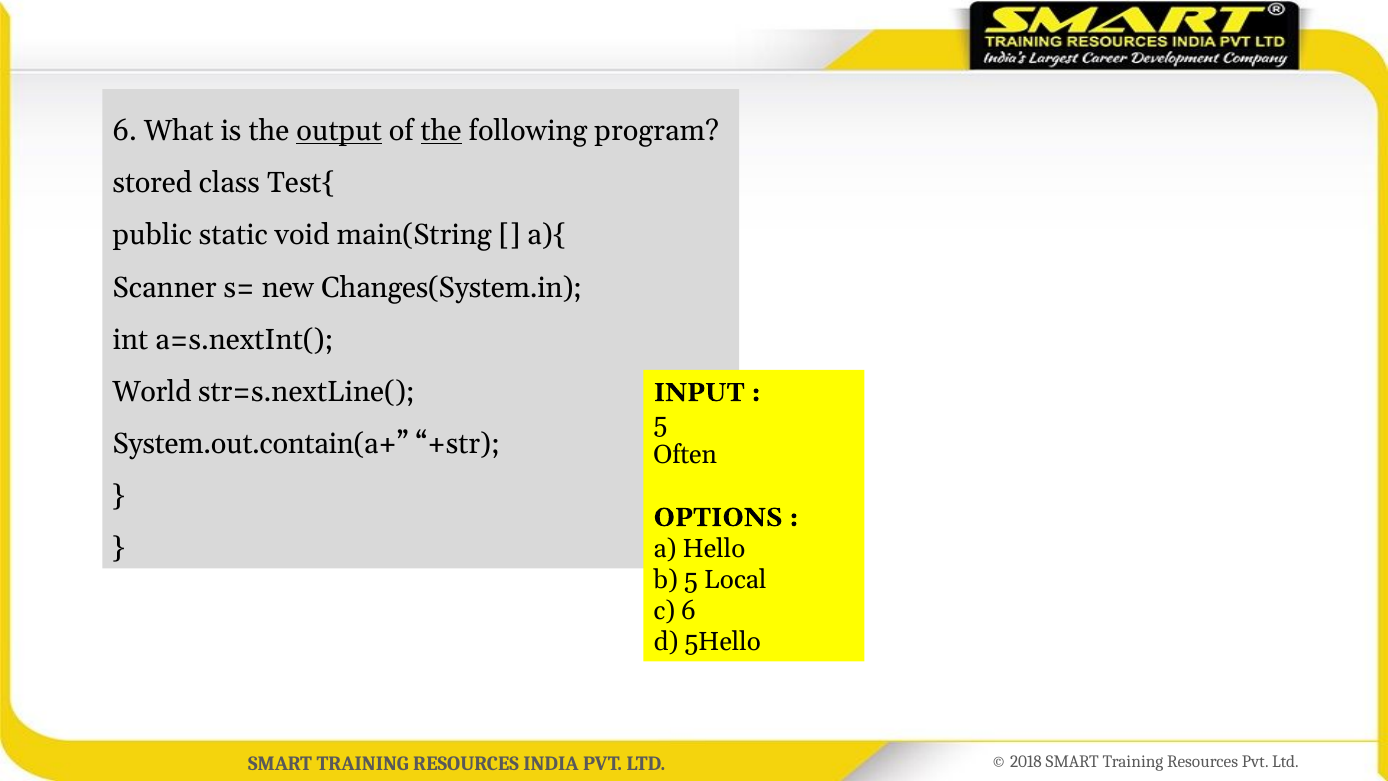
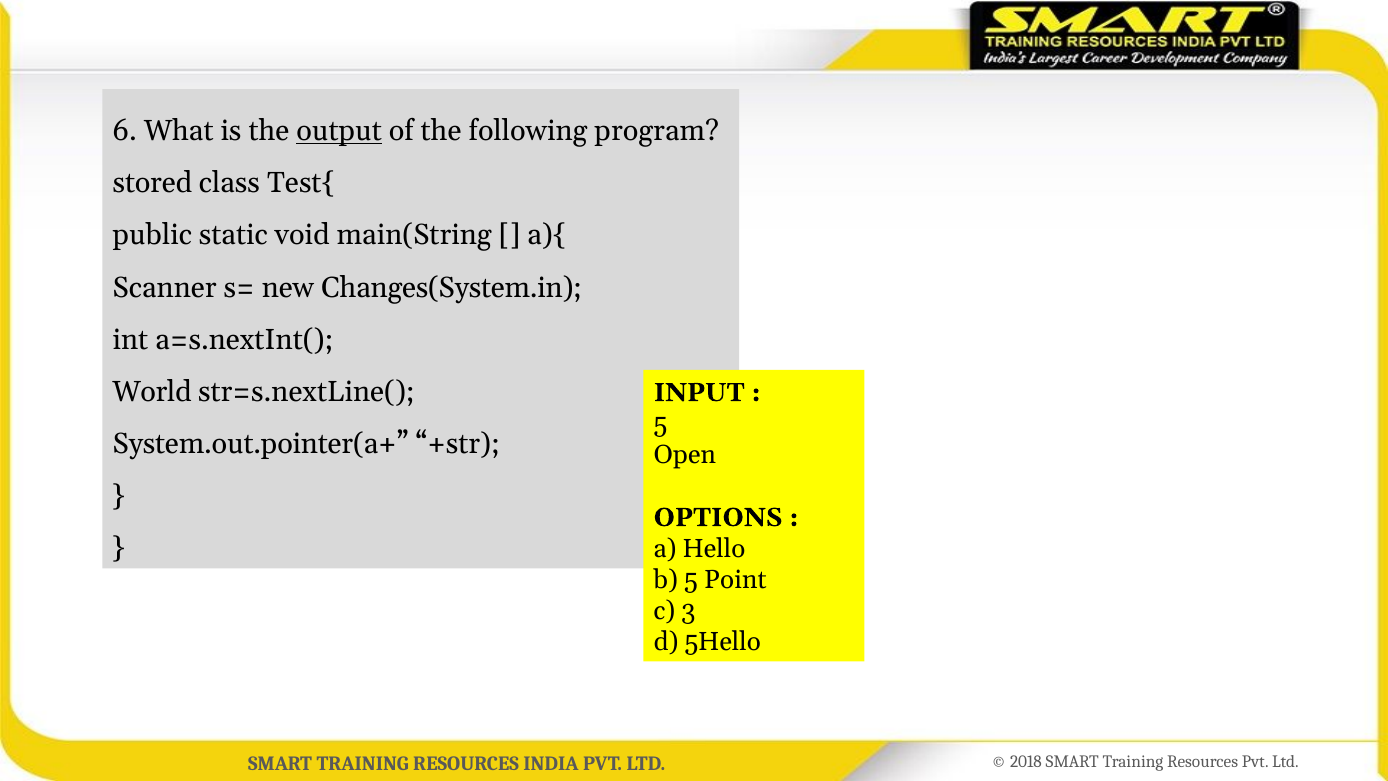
the underline: present -> none (441, 131)
System.out.contain(a+: System.out.contain(a+ -> System.out.pointer(a+ (261, 444)
Often: Often -> Open (685, 455)
Local: Local -> Point (735, 580)
c 6: 6 -> 3 (688, 611)
